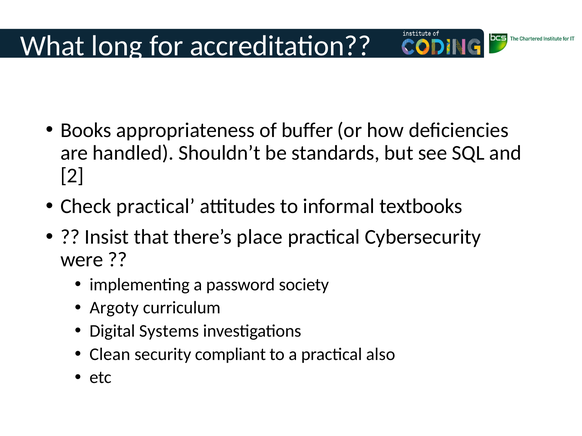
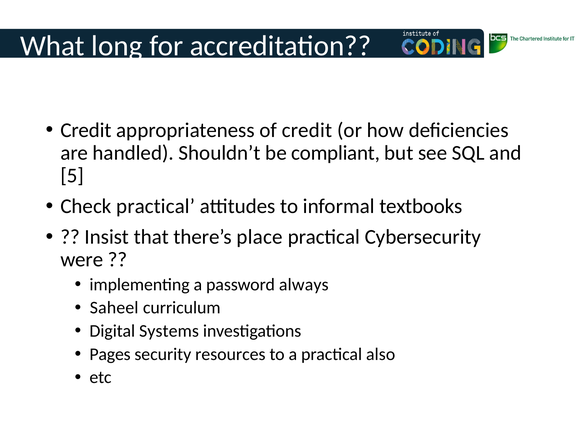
Books: Books -> Credit (86, 130)
of buffer: buffer -> credit (307, 130)
standards: standards -> compliant (336, 153)
2: 2 -> 5 (72, 176)
society: society -> always (304, 285)
Argoty: Argoty -> Saheel (114, 308)
Clean: Clean -> Pages (110, 355)
compliant: compliant -> resources (230, 355)
